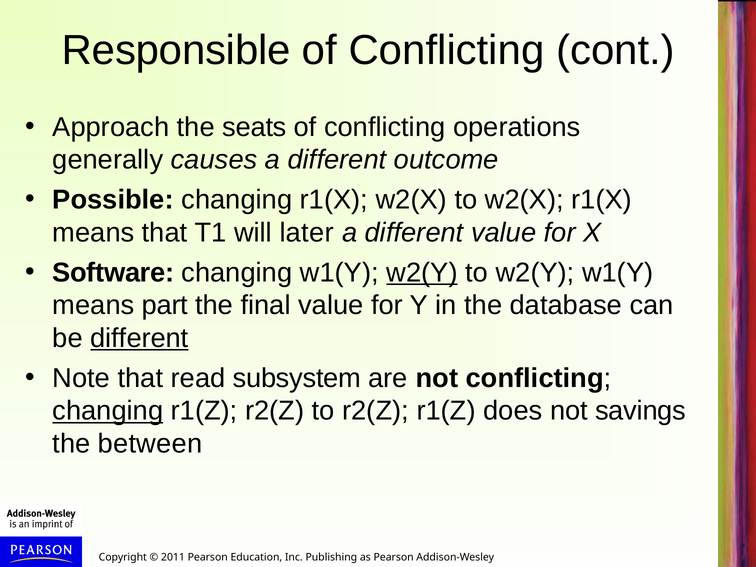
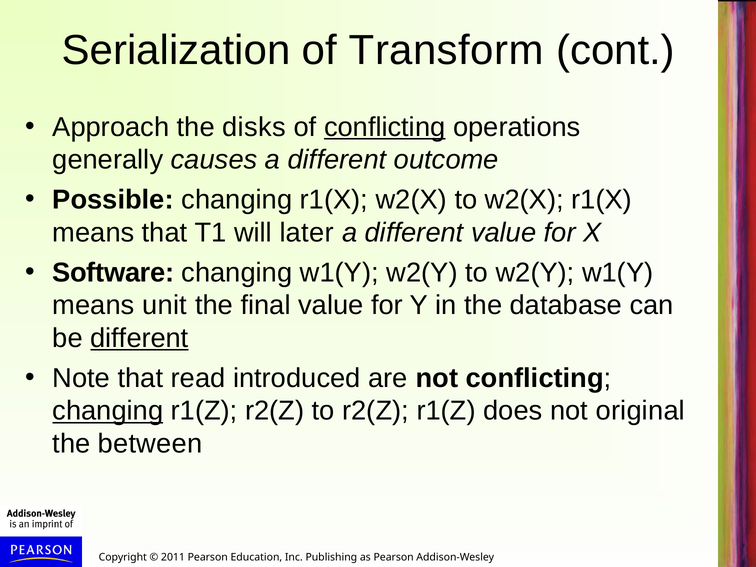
Responsible: Responsible -> Serialization (176, 50)
Conflicting: Conflicting -> Transform (446, 50)
seats: seats -> disks (254, 127)
conflicting underline: none -> present (385, 127)
w2(Y underline: present -> none (422, 273)
part: part -> unit (165, 305)
subsystem: subsystem -> introduced (297, 378)
savings: savings -> original (640, 411)
